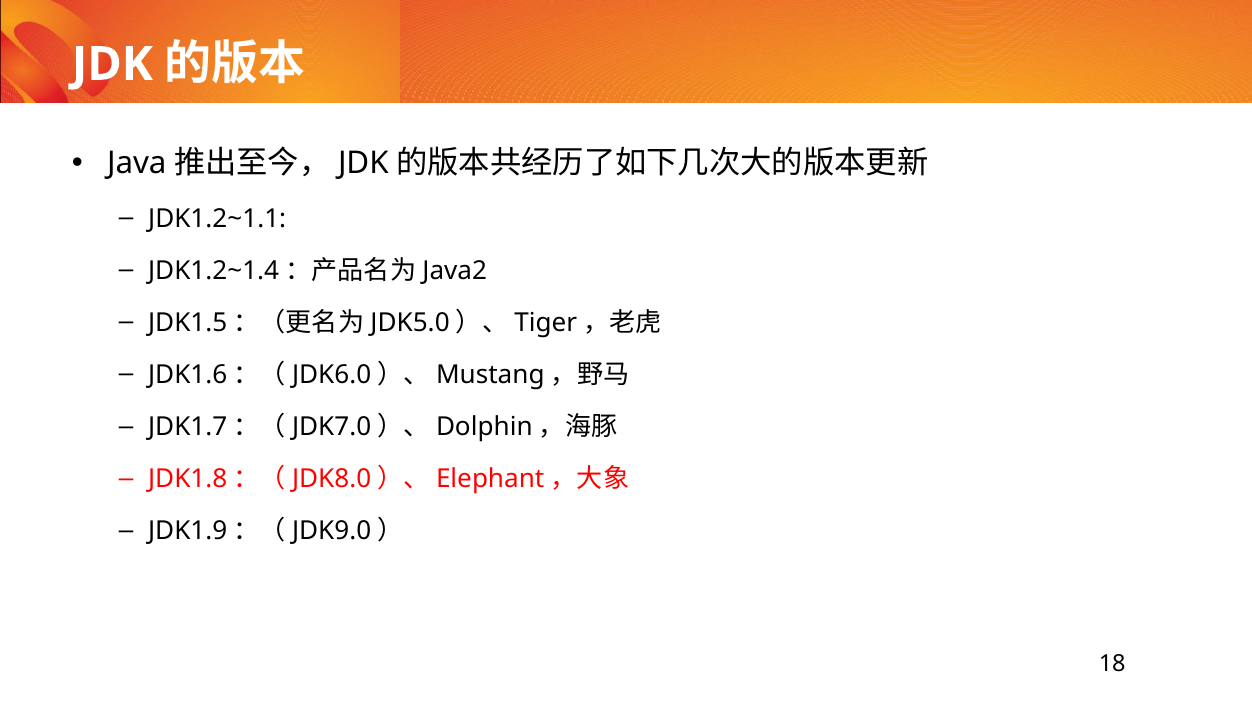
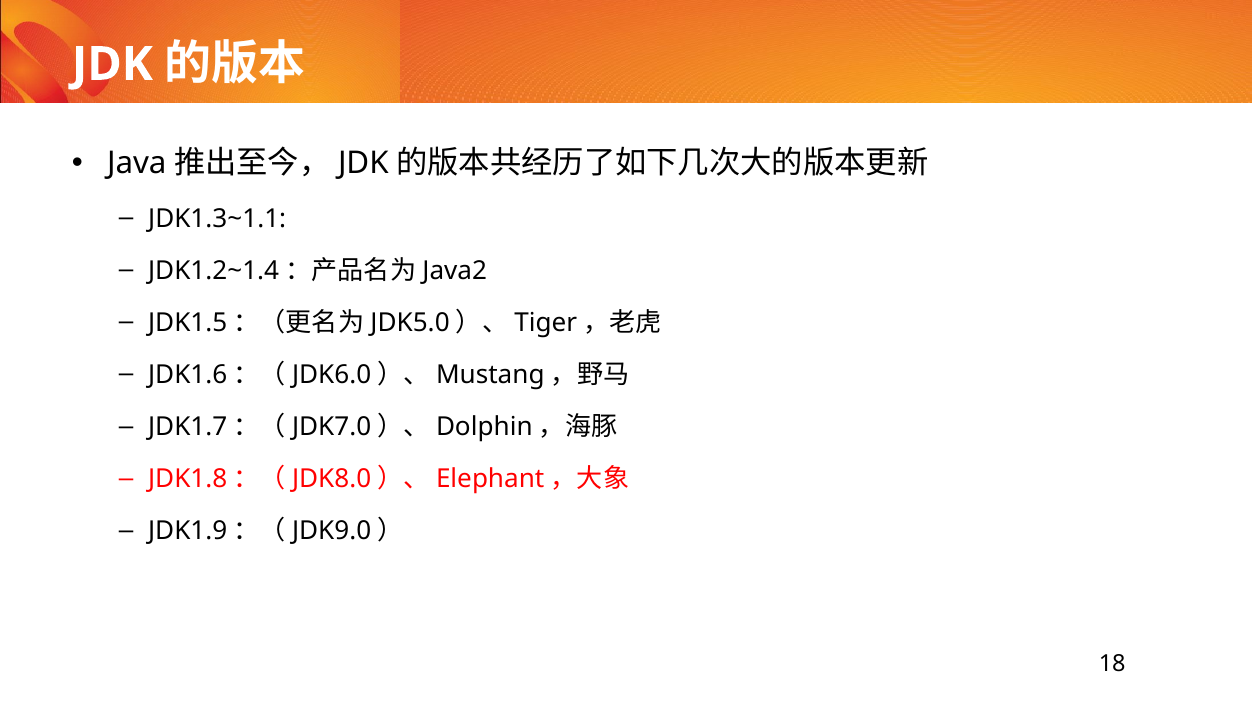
JDK1.2~1.1: JDK1.2~1.1 -> JDK1.3~1.1 (217, 218)
